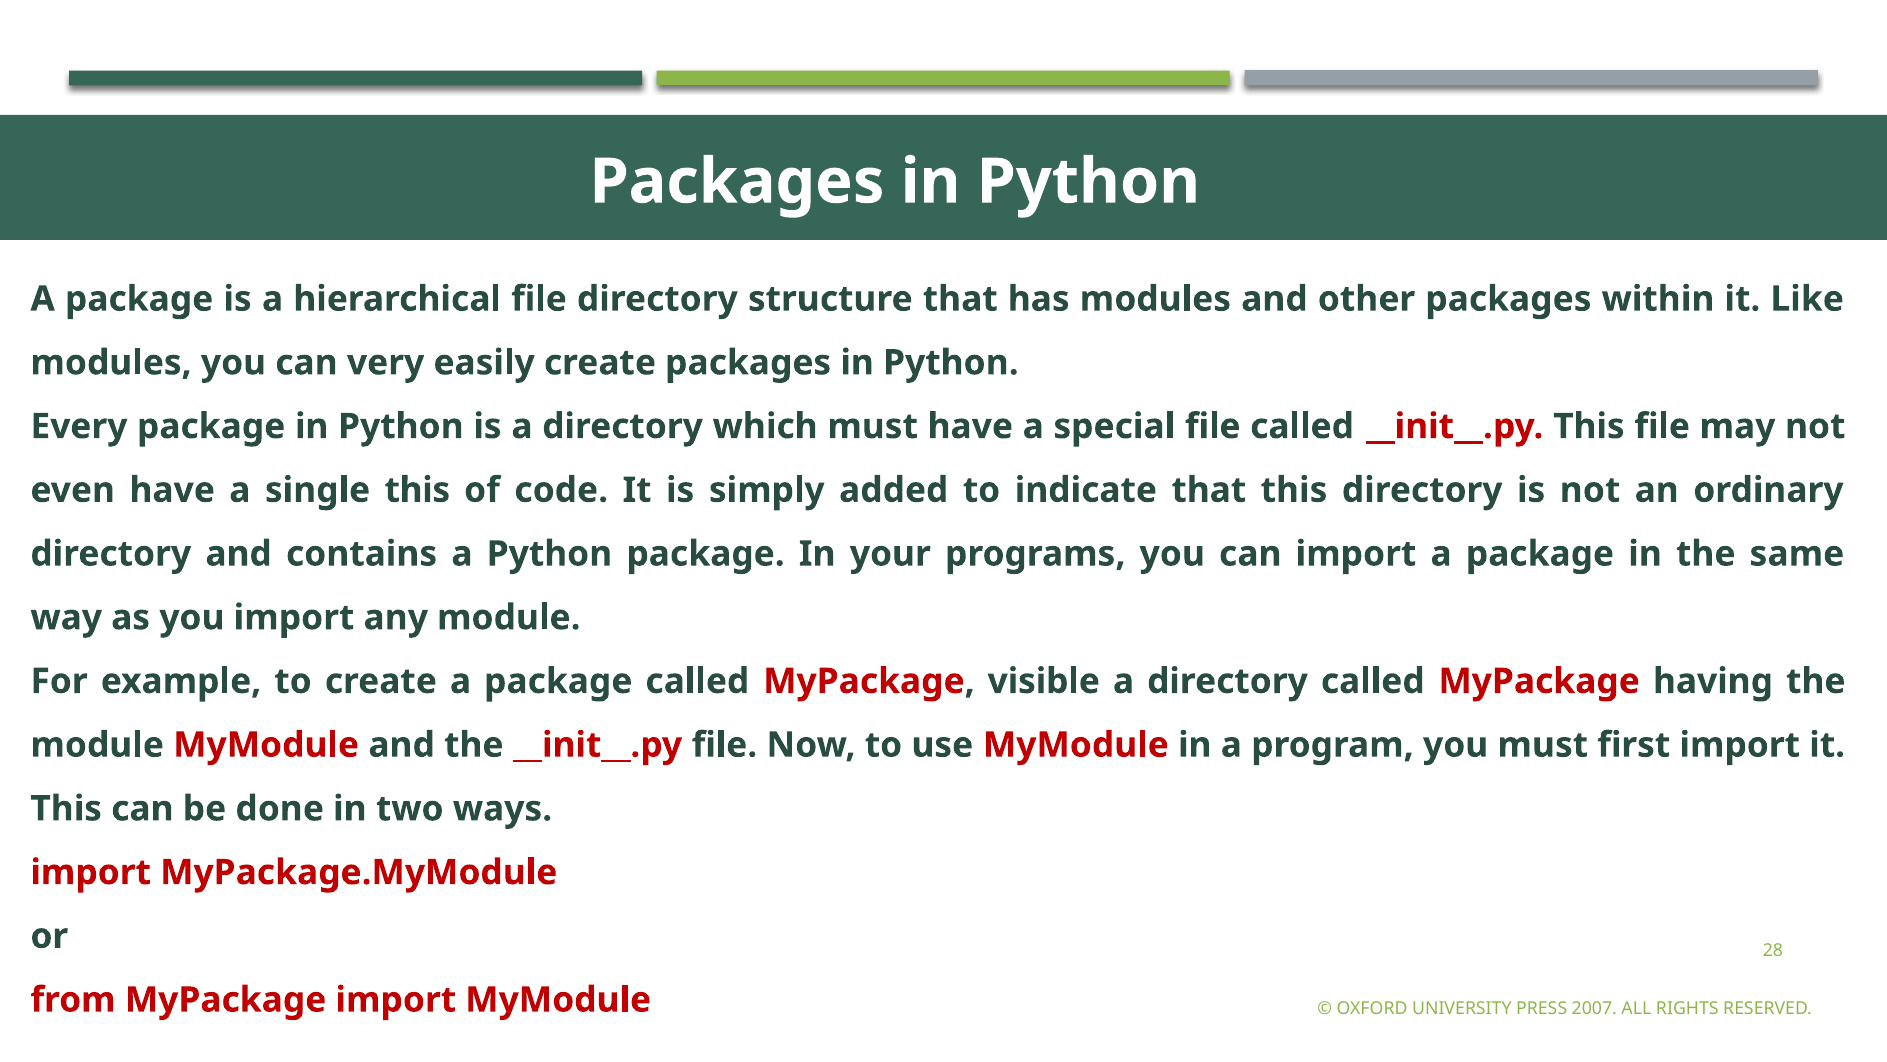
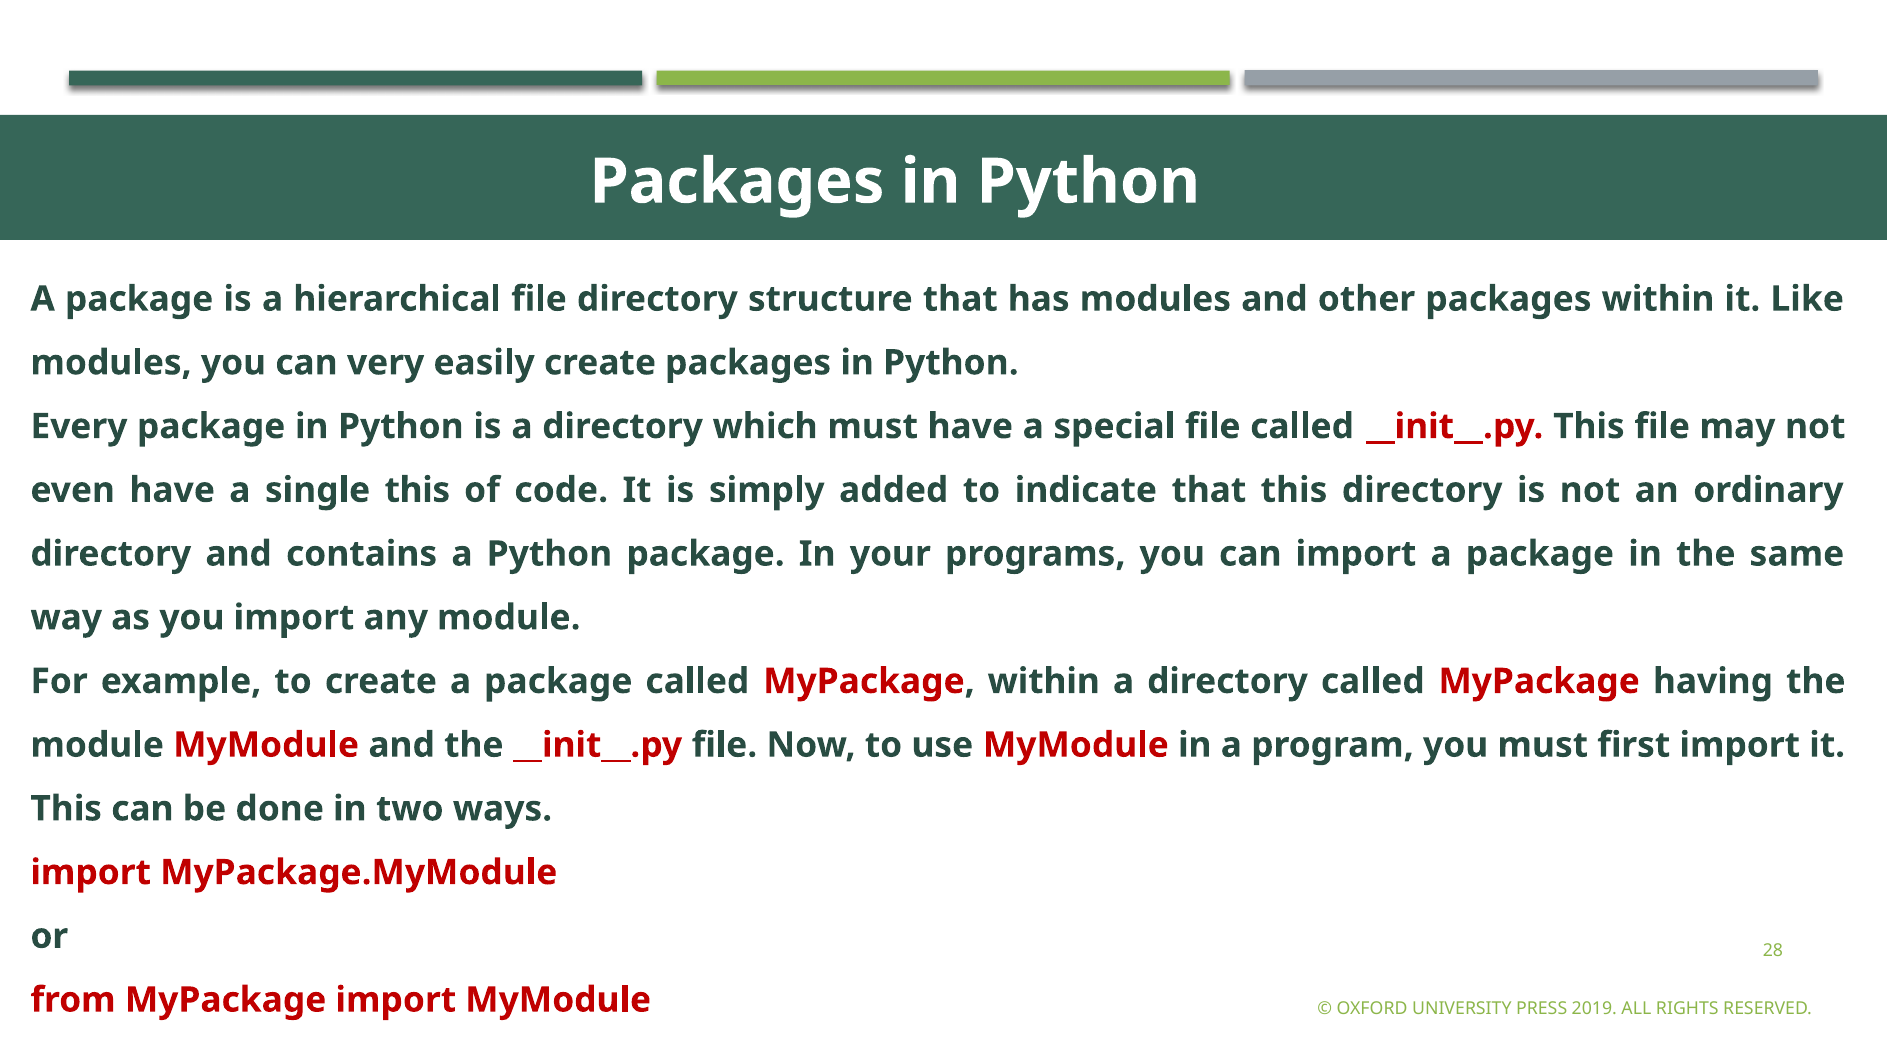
MyPackage visible: visible -> within (1044, 681)
2007: 2007 -> 2019 (1594, 1008)
